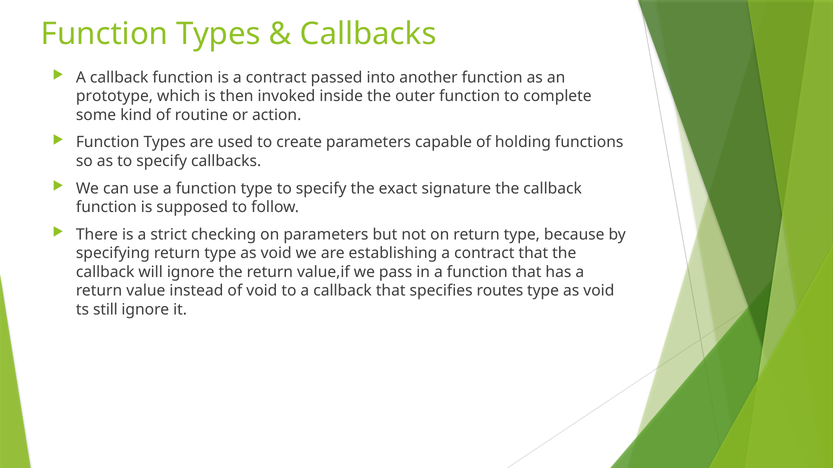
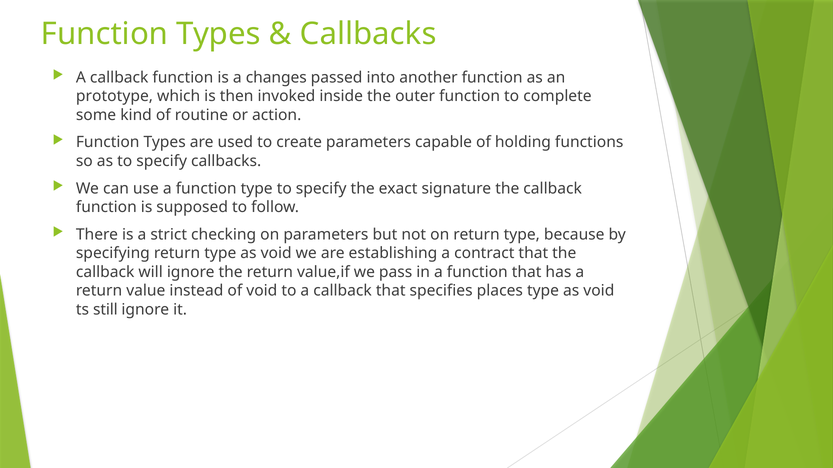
is a contract: contract -> changes (276, 78)
routes: routes -> places (500, 291)
